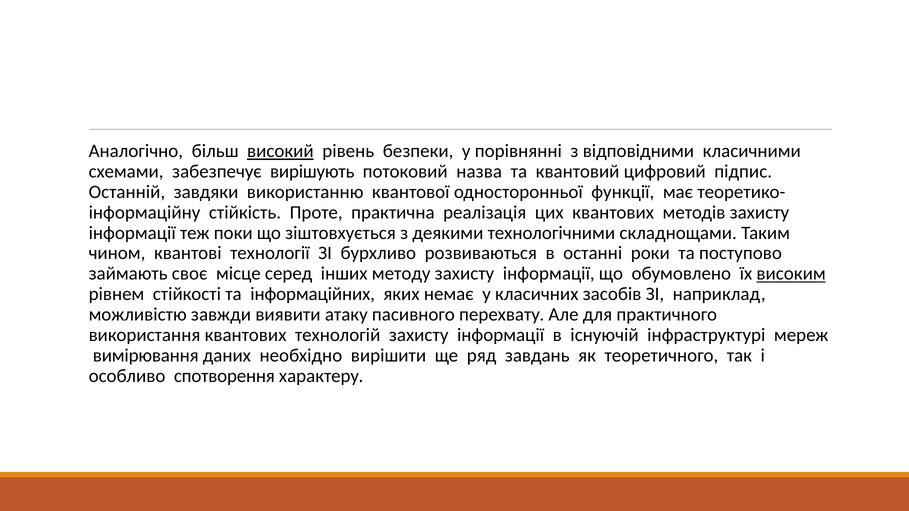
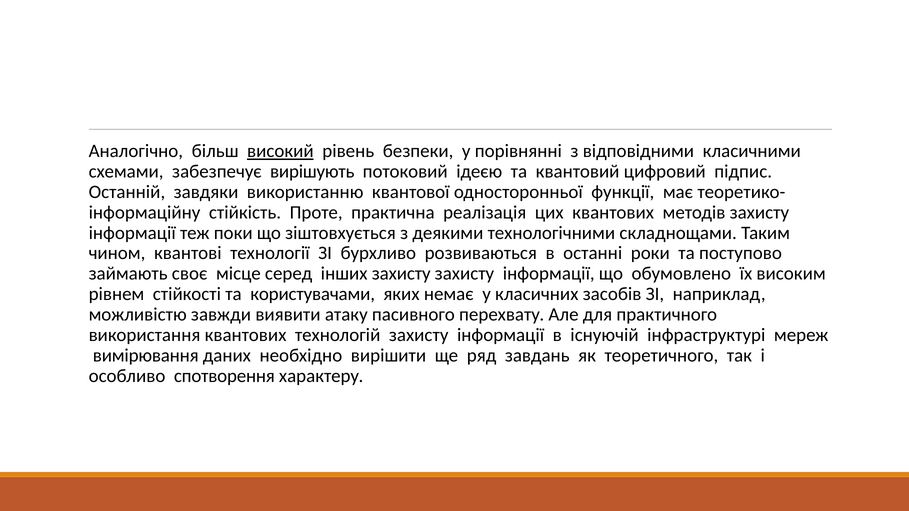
назва: назва -> ідеєю (479, 172)
інших методу: методу -> захисту (401, 274)
високим underline: present -> none (791, 274)
інформаційних: інформаційних -> користувачами (313, 294)
